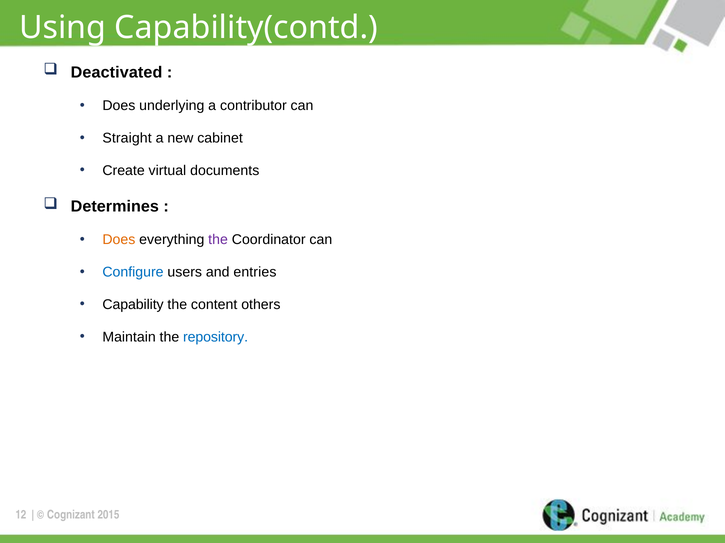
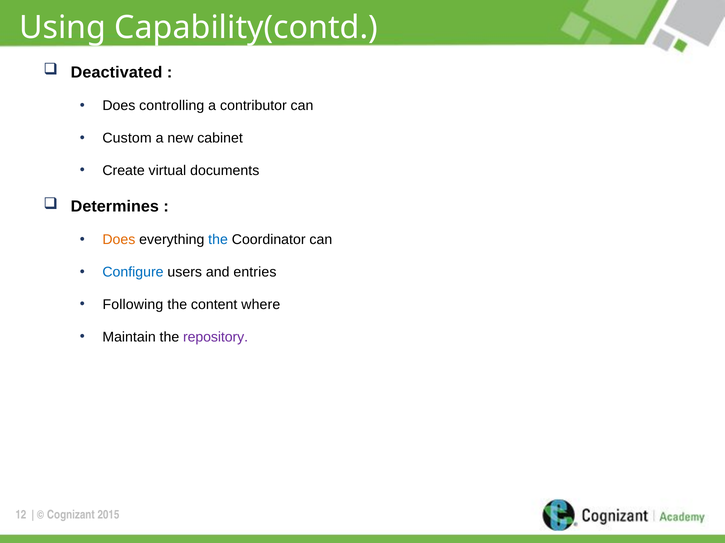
underlying: underlying -> controlling (172, 106)
Straight: Straight -> Custom (127, 138)
the colour: purple -> blue (218, 240)
Capability: Capability -> Following (133, 305)
others: others -> where (261, 305)
repository colour: blue -> purple (216, 337)
